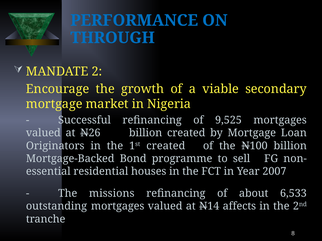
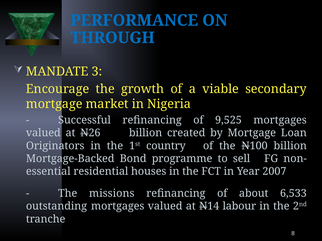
2: 2 -> 3 (97, 72)
1st created: created -> country (166, 146)
affects: affects -> labour (239, 207)
